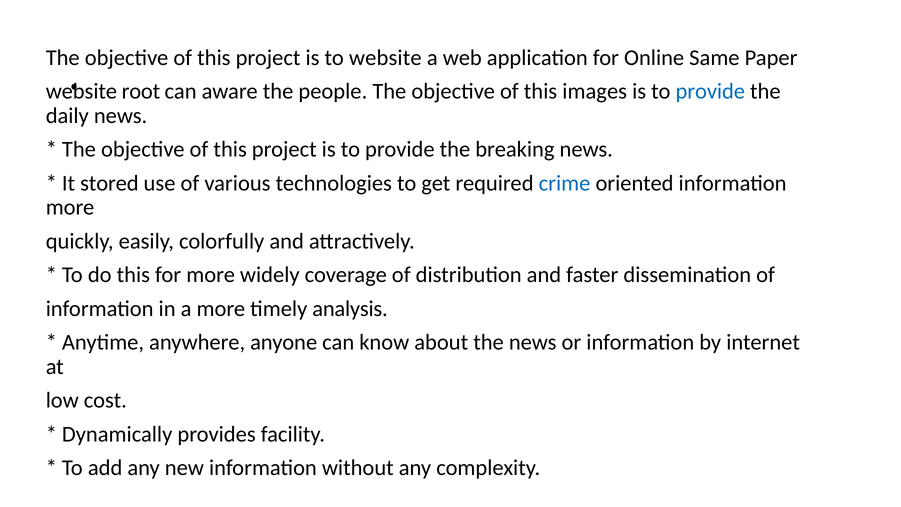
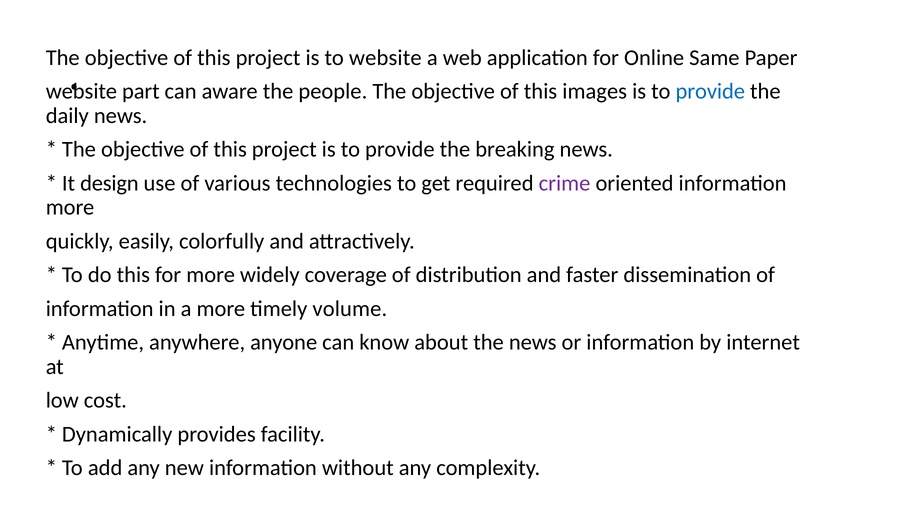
root: root -> part (141, 91)
stored: stored -> design (109, 183)
crime colour: blue -> purple (565, 183)
analysis: analysis -> volume (350, 309)
